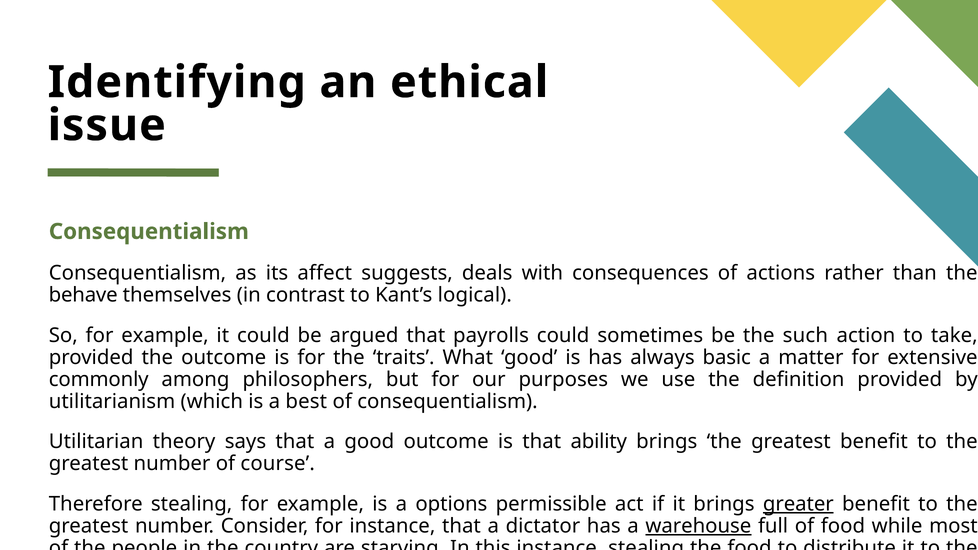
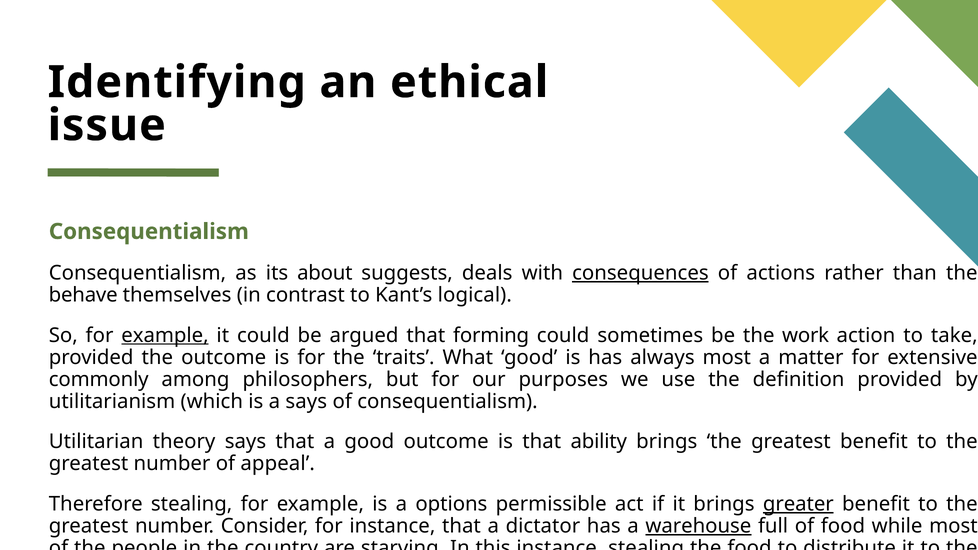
affect: affect -> about (325, 273)
consequences underline: none -> present (640, 273)
example underline: none -> present (165, 335)
payrolls: payrolls -> forming (491, 335)
such: such -> work (806, 335)
always basic: basic -> most (727, 357)
a best: best -> says (306, 401)
course: course -> appeal (278, 464)
